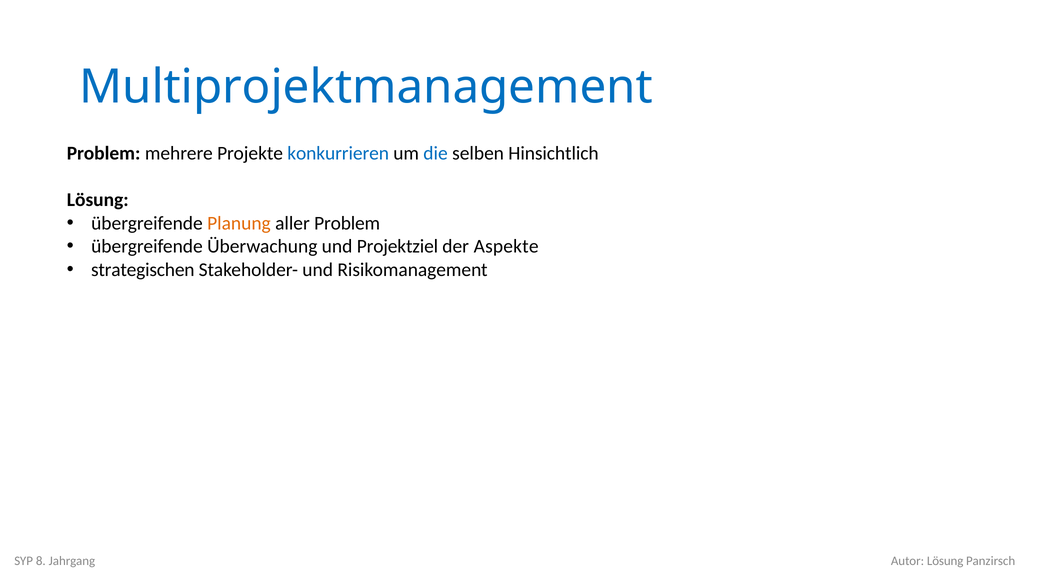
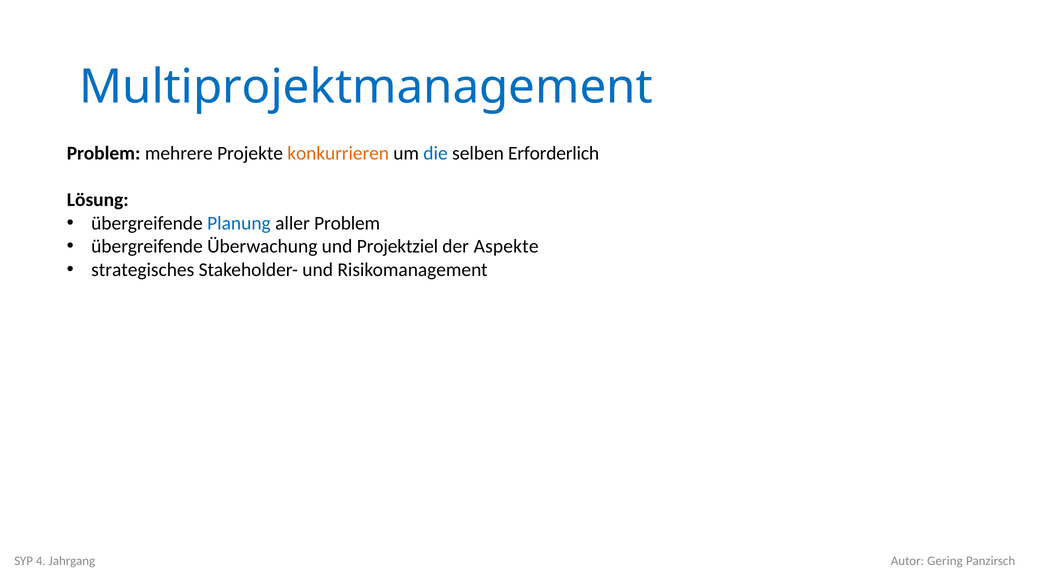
konkurrieren colour: blue -> orange (338, 153)
Hinsichtlich: Hinsichtlich -> Erforderlich (554, 153)
Planung colour: orange -> blue (239, 223)
strategischen: strategischen -> strategisches (143, 270)
8: 8 -> 4 (41, 561)
Autor Lösung: Lösung -> Gering (945, 561)
